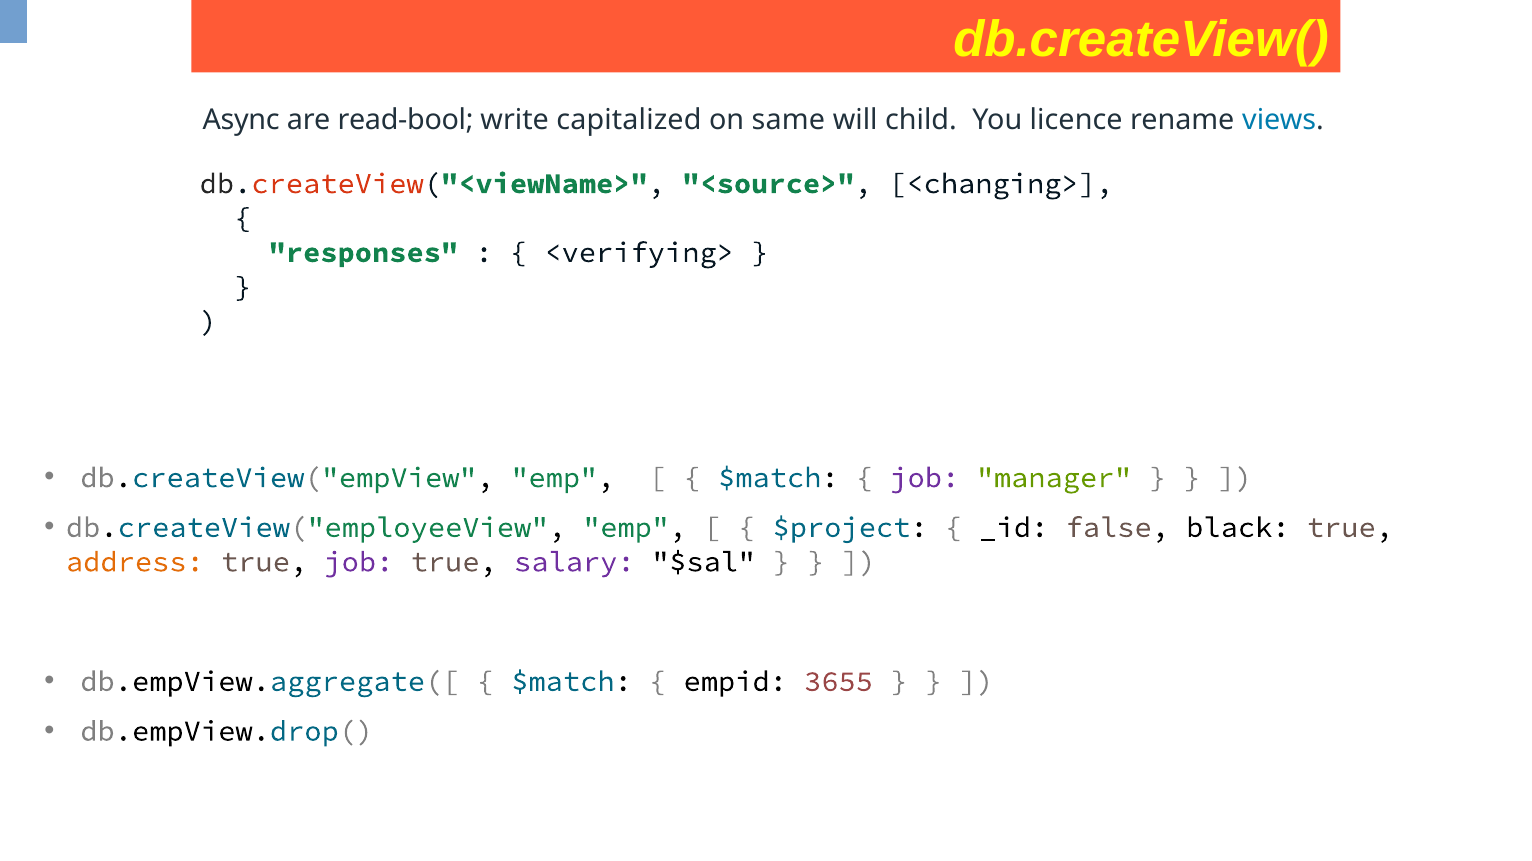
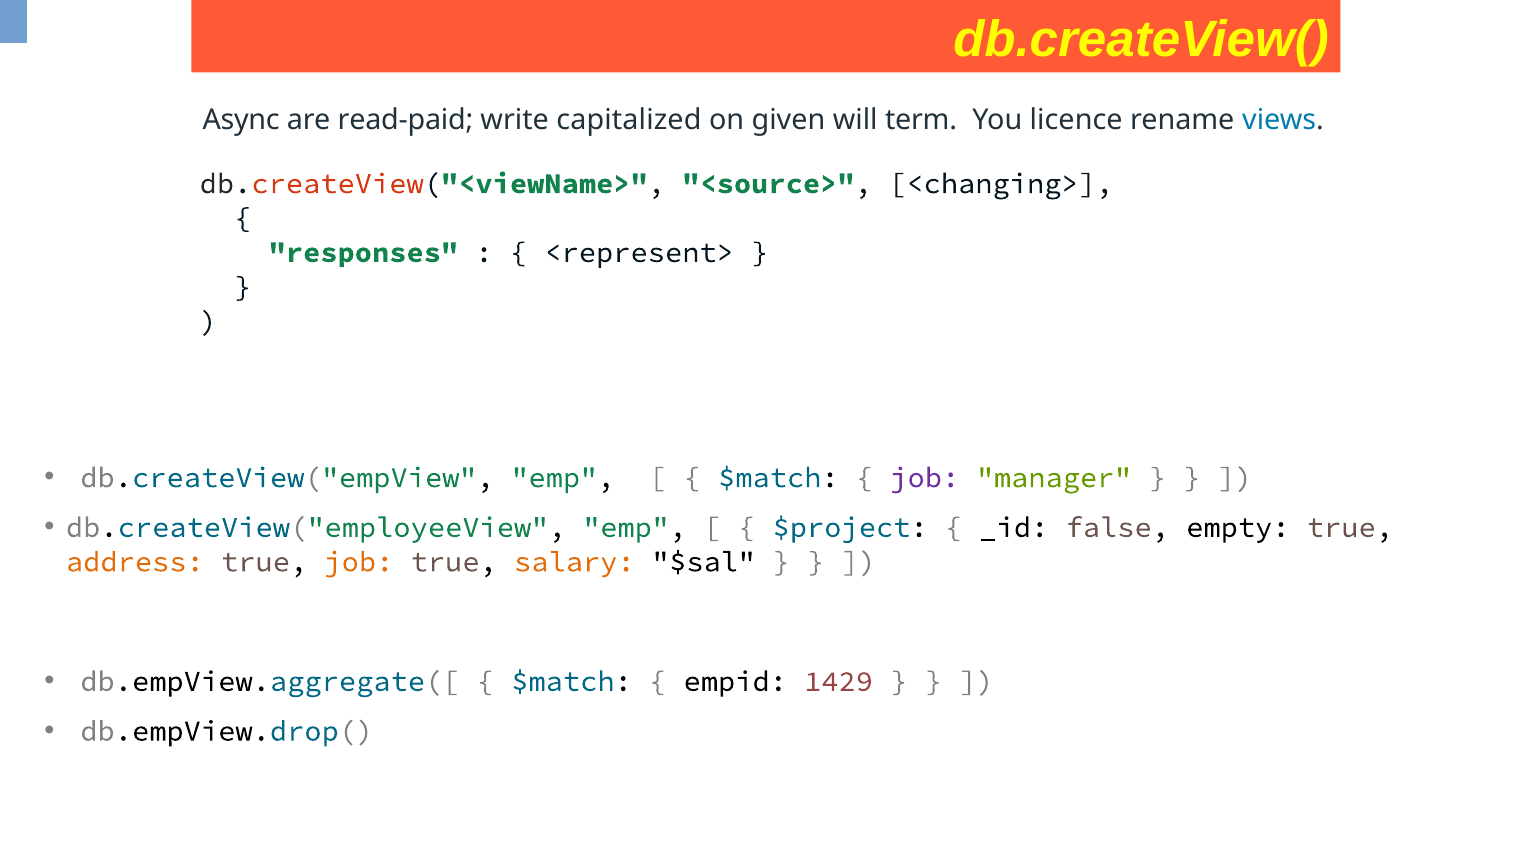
read-bool: read-bool -> read-paid (406, 121)
same: same -> given (788, 121)
child: child -> term (921, 121)
<verifying>: <verifying> -> <represent> (639, 253)
black: black -> empty (1238, 528)
job colour: purple -> orange (359, 562)
salary colour: purple -> orange (574, 562)
3655: 3655 -> 1429 (839, 682)
